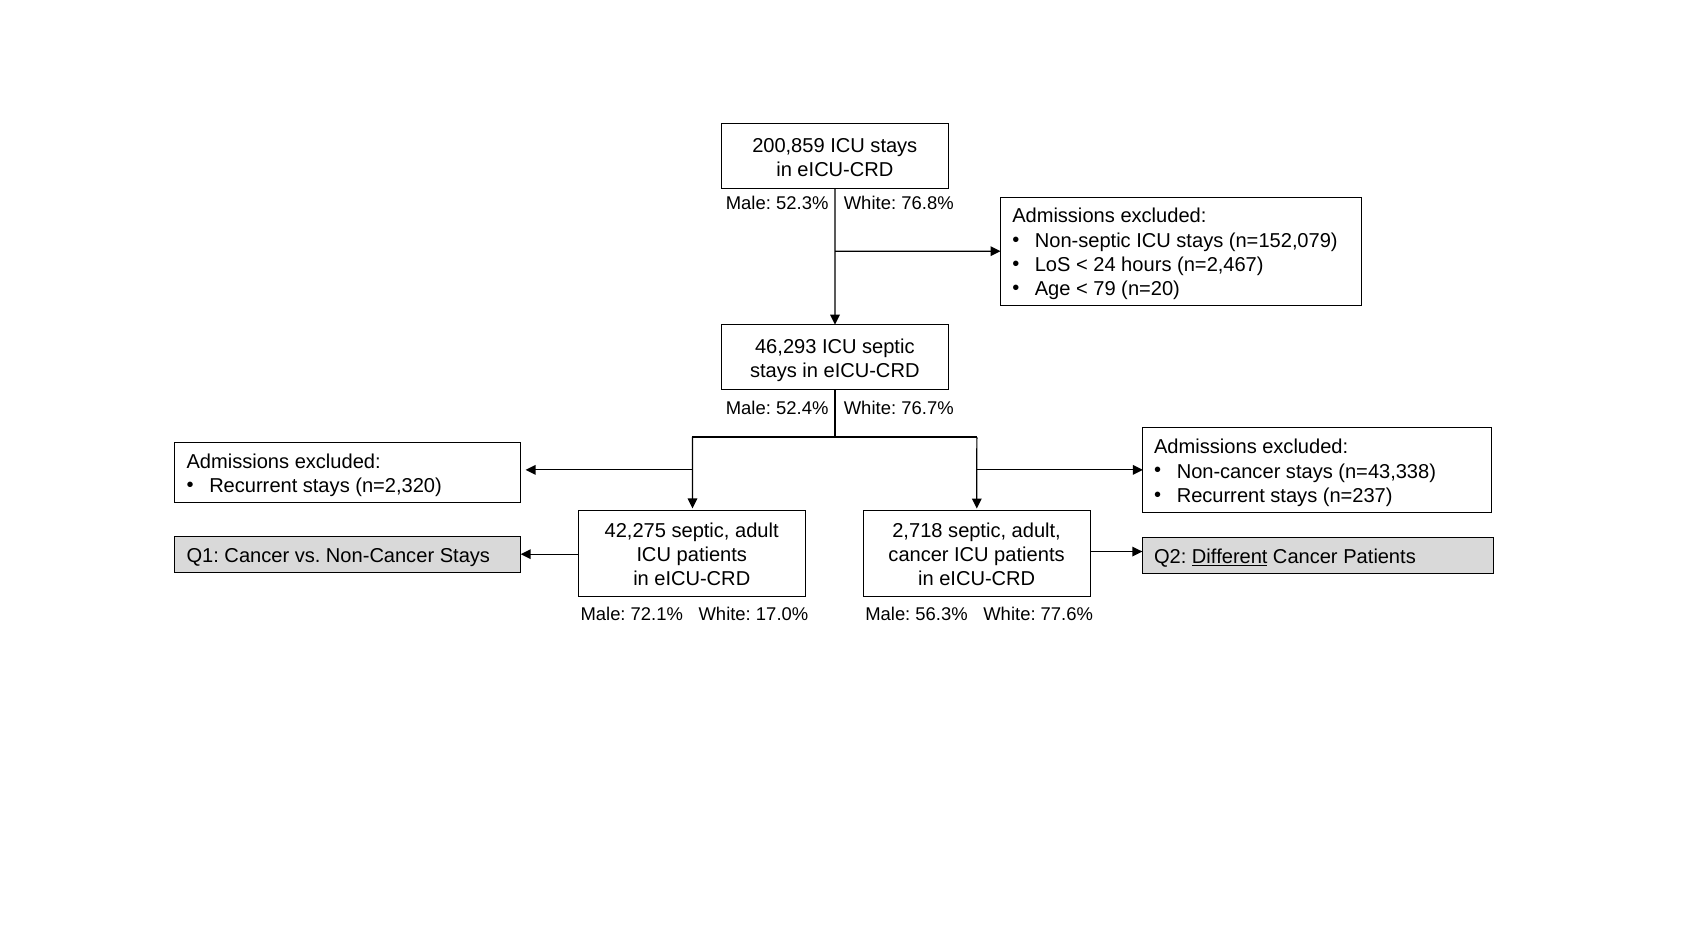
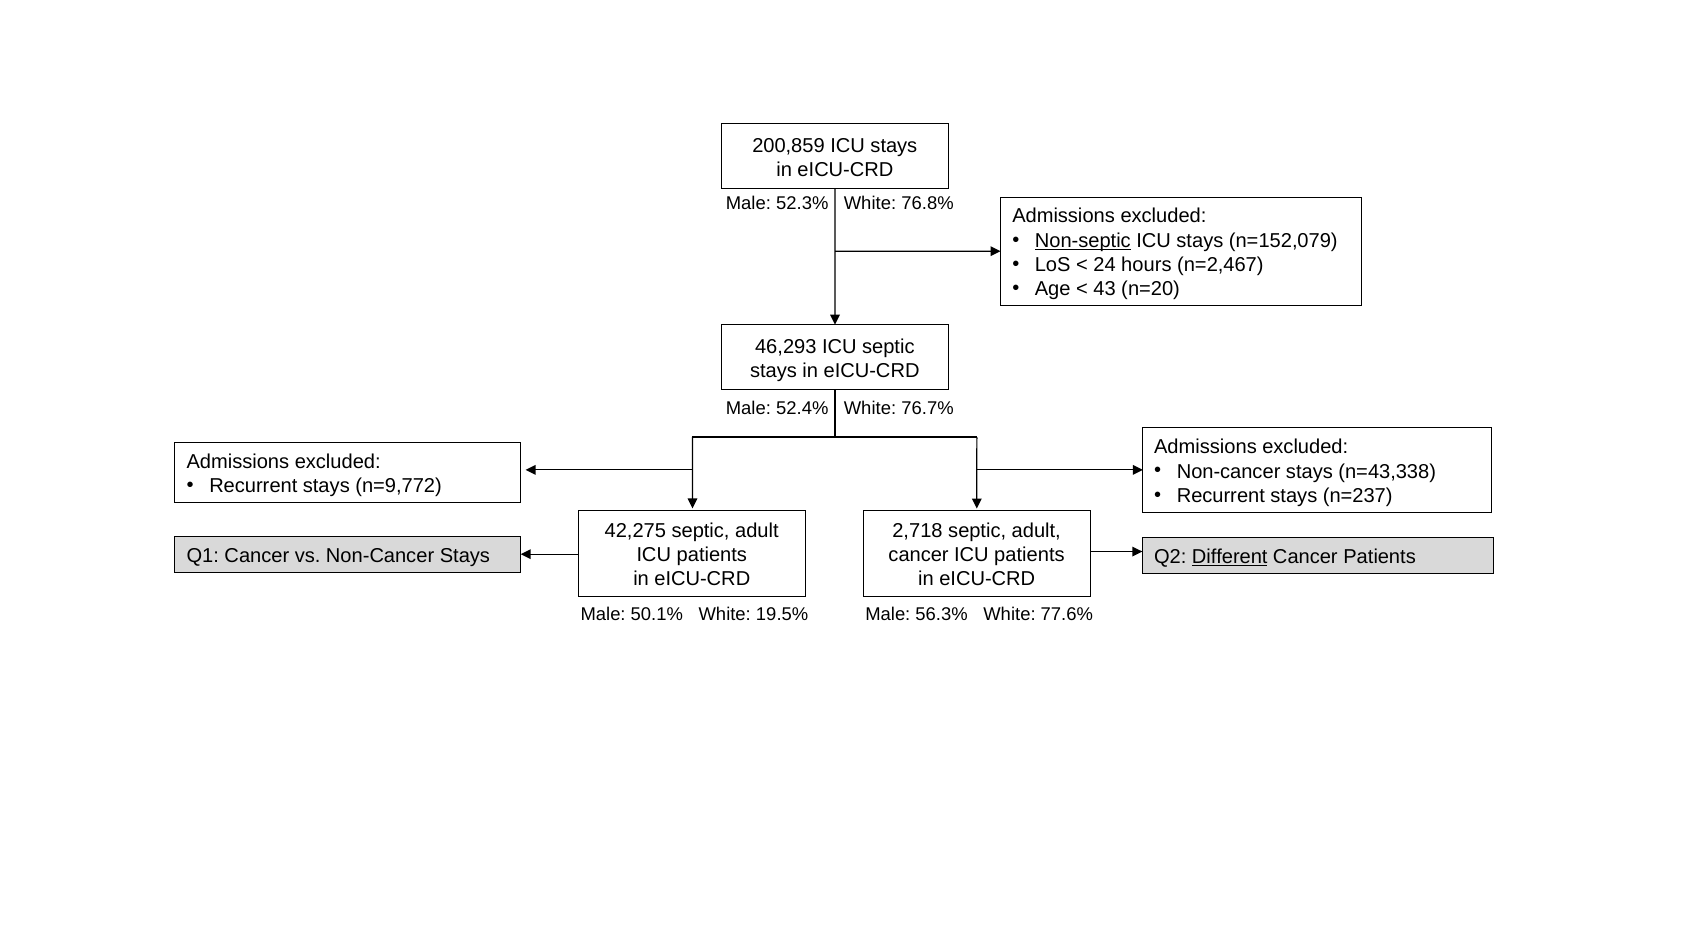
Non-septic underline: none -> present (1083, 241)
79: 79 -> 43 (1105, 289)
n=2,320: n=2,320 -> n=9,772 (399, 486)
72.1%: 72.1% -> 50.1% (657, 615)
17.0%: 17.0% -> 19.5% (782, 615)
